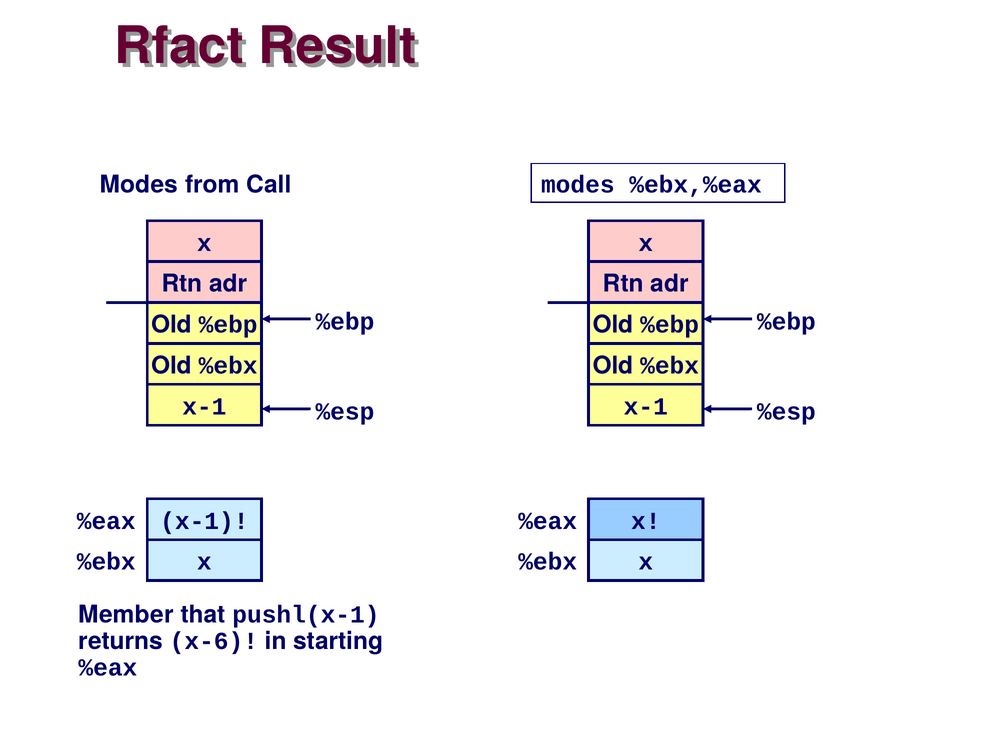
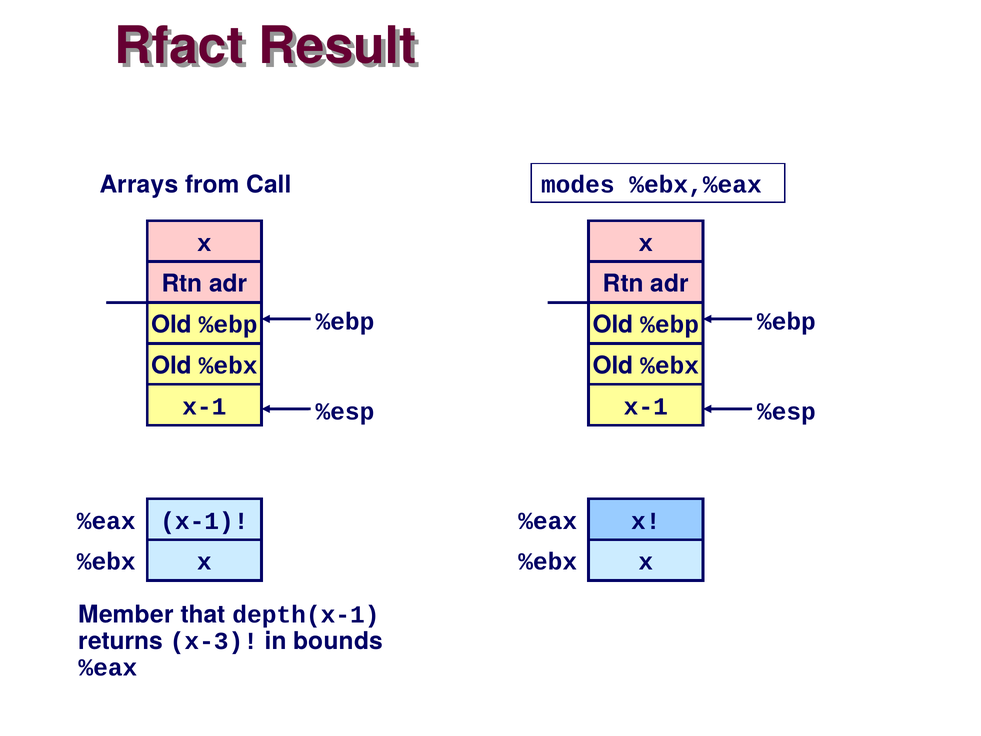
Modes: Modes -> Arrays (139, 185)
pushl(x-1: pushl(x-1 -> depth(x-1 (306, 615)
x-6: x-6 -> x-3 (214, 641)
starting: starting -> bounds (338, 641)
